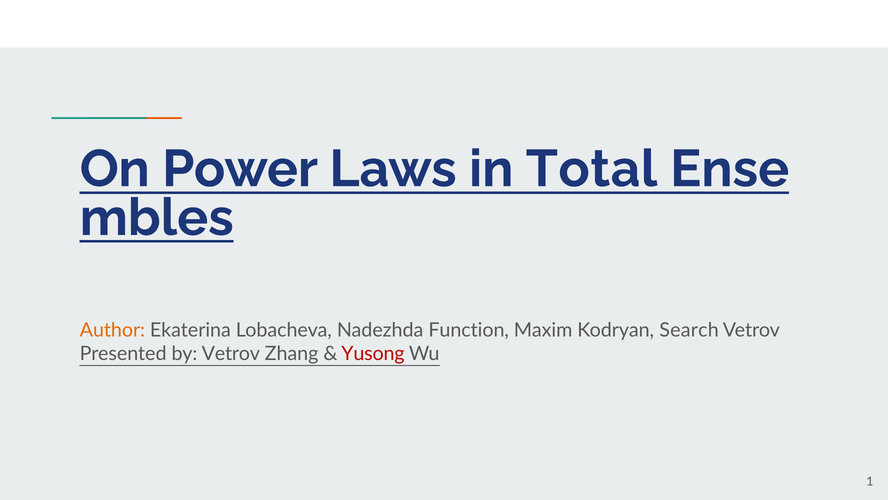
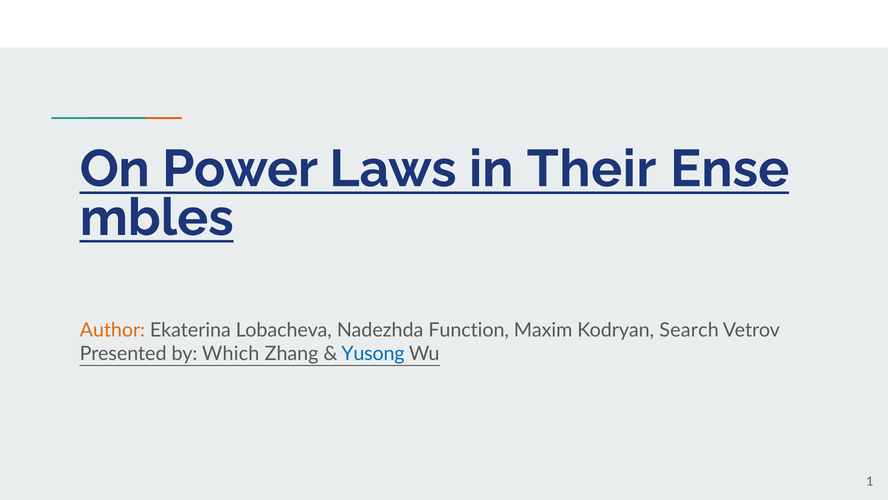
Total: Total -> Their (592, 169)
by Vetrov: Vetrov -> Which (231, 353)
Yusong colour: red -> blue (373, 353)
